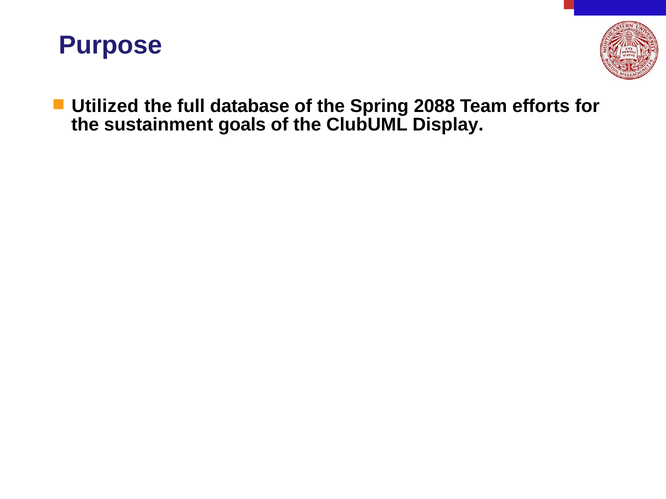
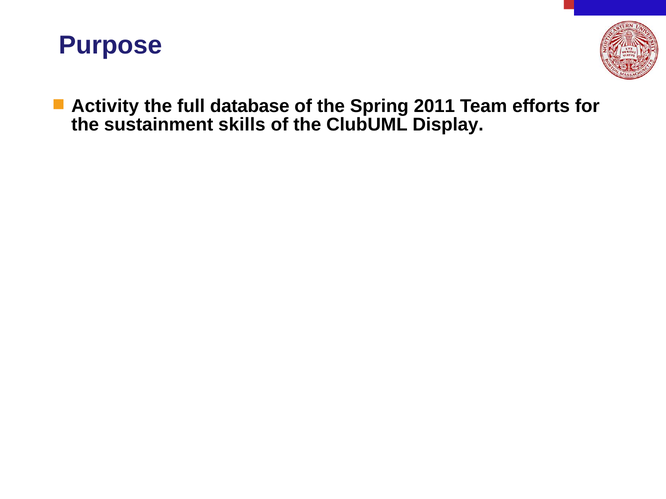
Utilized: Utilized -> Activity (105, 106)
2088: 2088 -> 2011 (434, 106)
goals: goals -> skills (242, 125)
